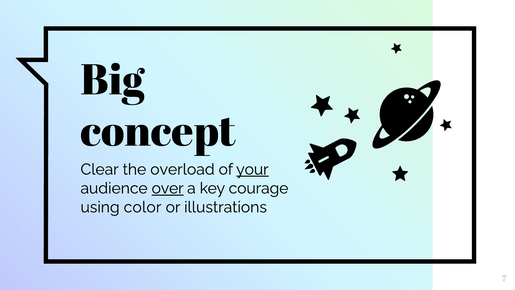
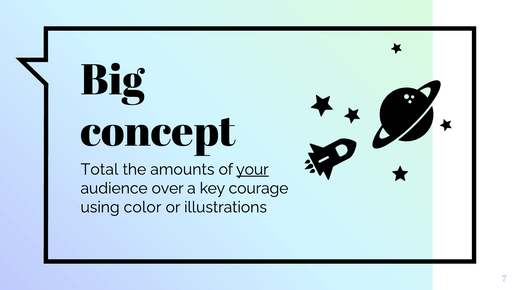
Clear: Clear -> Total (99, 169)
overload: overload -> amounts (182, 169)
over underline: present -> none (168, 188)
